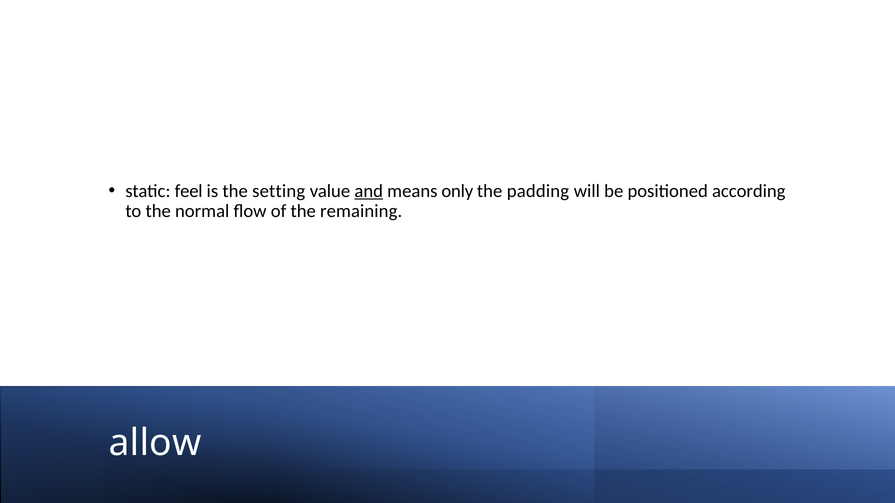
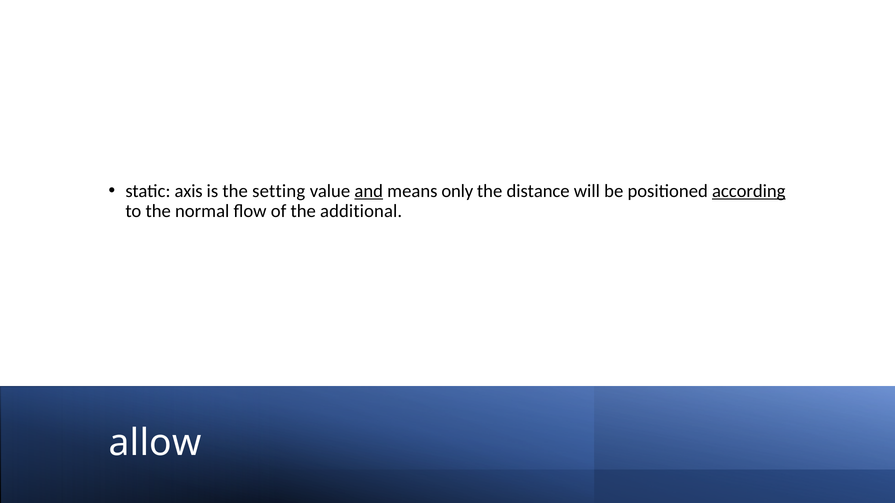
feel: feel -> axis (189, 191)
padding: padding -> distance (538, 191)
according underline: none -> present (749, 191)
remaining: remaining -> additional (361, 211)
